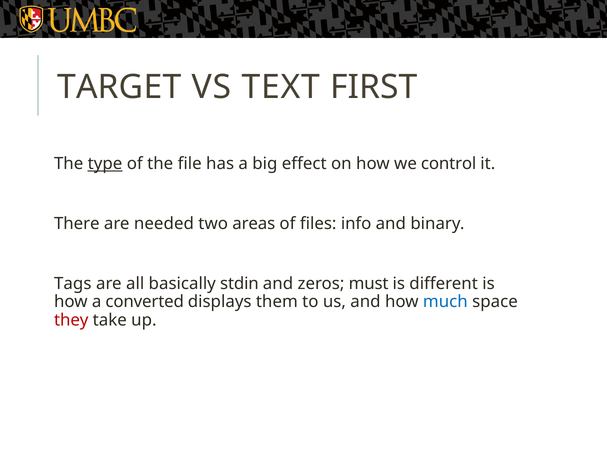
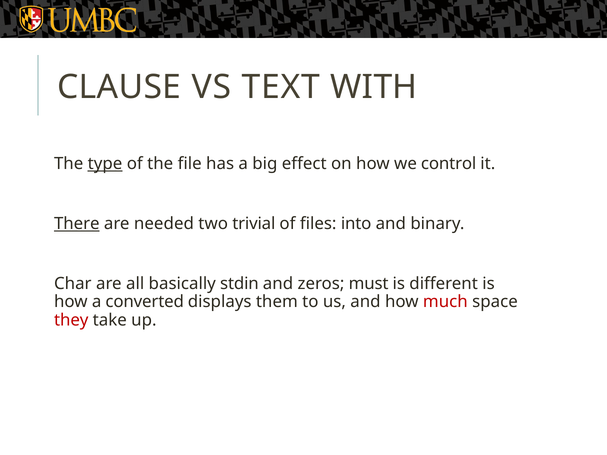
TARGET: TARGET -> CLAUSE (119, 87)
FIRST: FIRST -> WITH (374, 87)
There underline: none -> present (77, 224)
areas: areas -> trivial (254, 224)
info: info -> into (356, 224)
Tags: Tags -> Char (73, 284)
much colour: blue -> red (445, 302)
